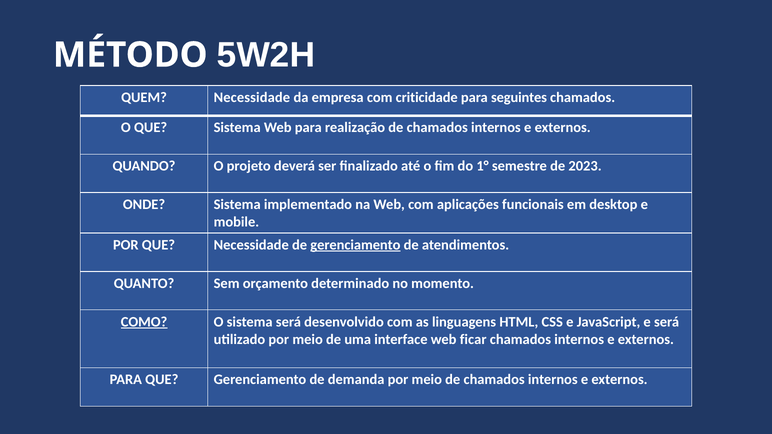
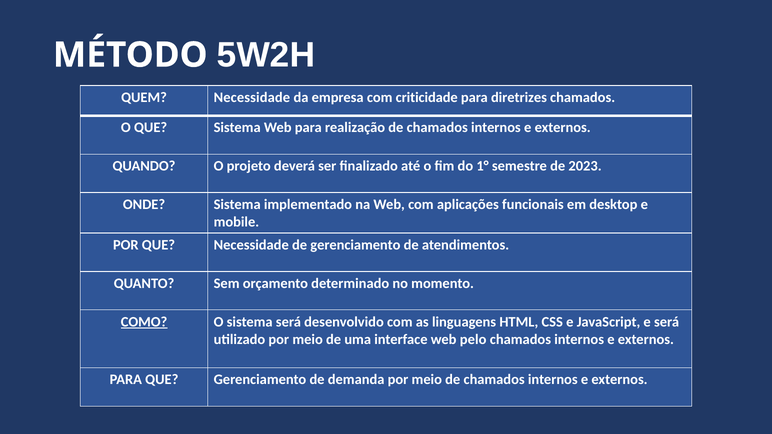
seguintes: seguintes -> diretrizes (519, 97)
gerenciamento underline: present -> none (355, 245)
ficar: ficar -> pelo (473, 340)
